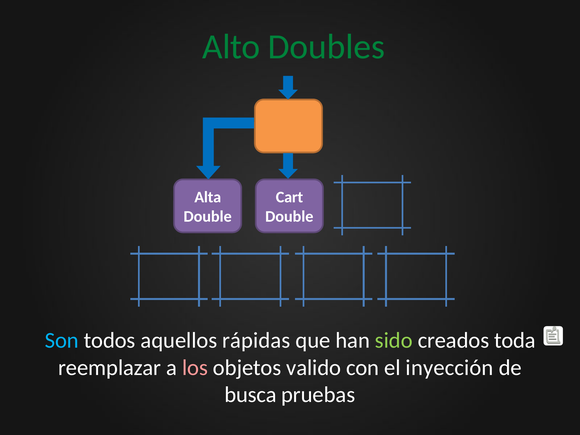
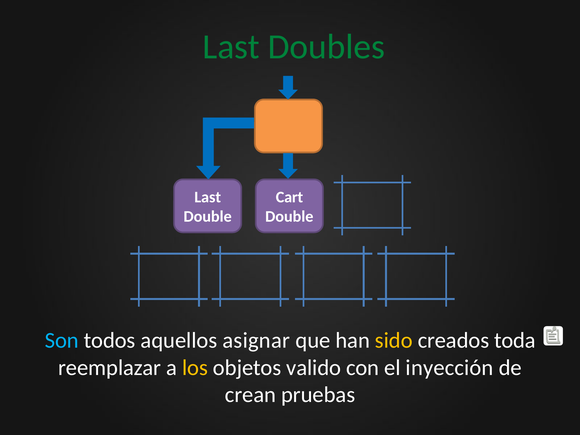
Alto: Alto -> Last (231, 47)
Alta: Alta -> Last (208, 197)
rápidas: rápidas -> asignar (256, 341)
sido colour: light green -> yellow (394, 341)
los colour: pink -> yellow (195, 368)
busca: busca -> crean (251, 395)
